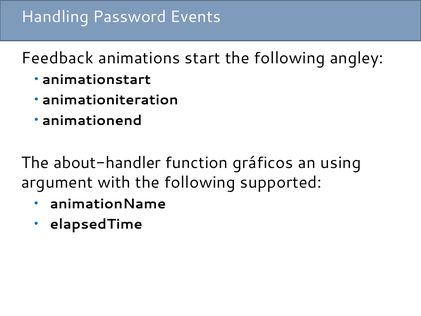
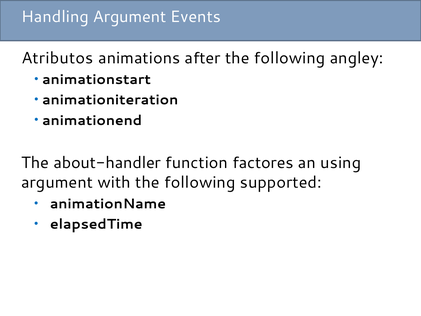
Handling Password: Password -> Argument (130, 17)
Feedback: Feedback -> Atributos (57, 58)
start: start -> after (203, 58)
gráficos: gráficos -> factores (263, 163)
